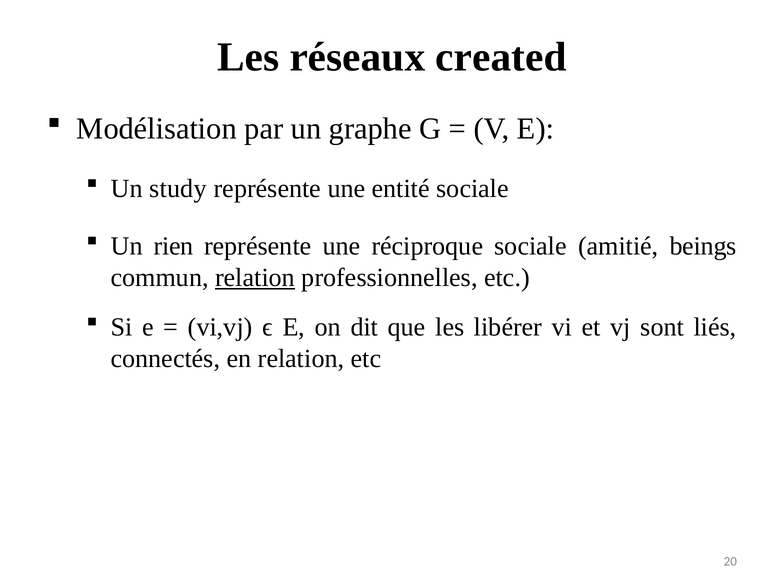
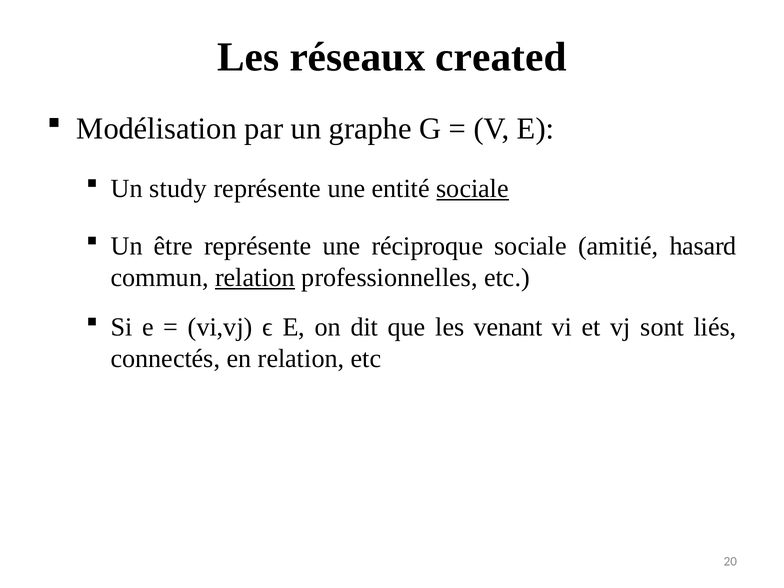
sociale underline: none -> present (473, 189)
rien: rien -> être (173, 246)
beings: beings -> hasard (703, 246)
libérer: libérer -> venant (508, 327)
